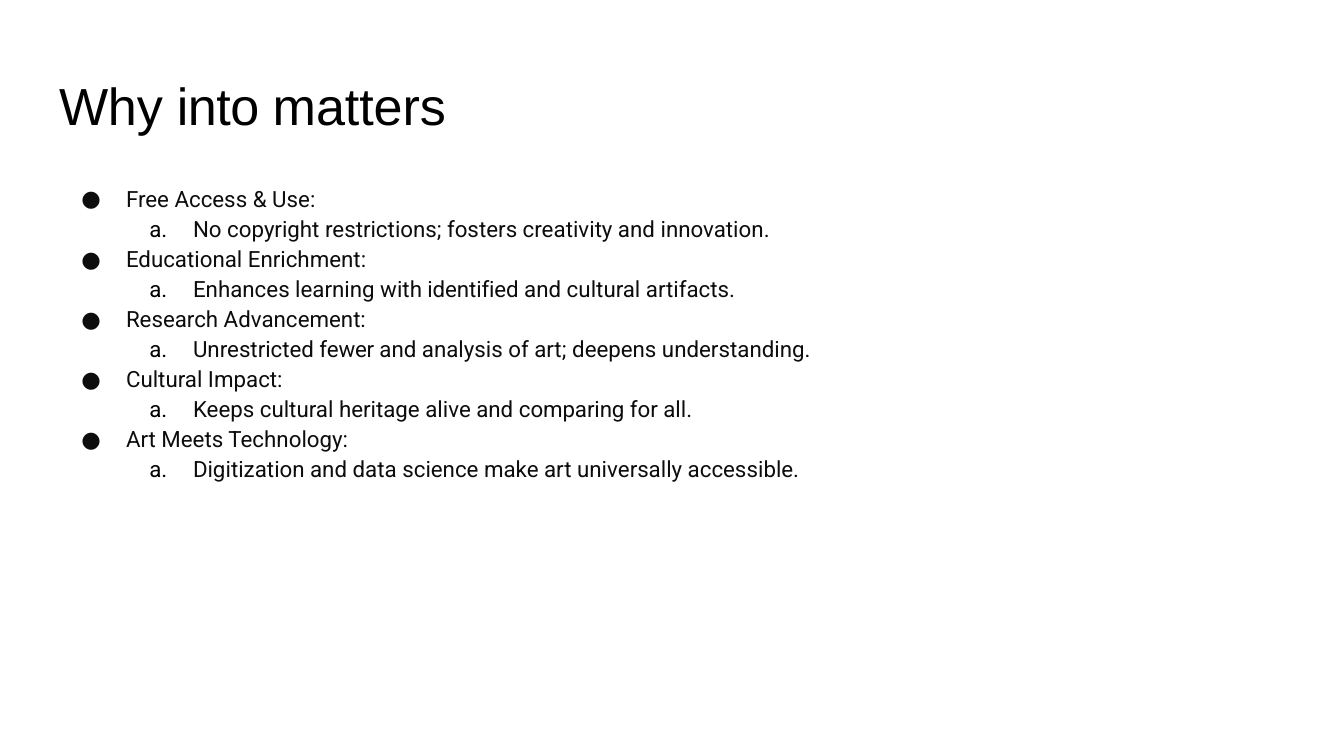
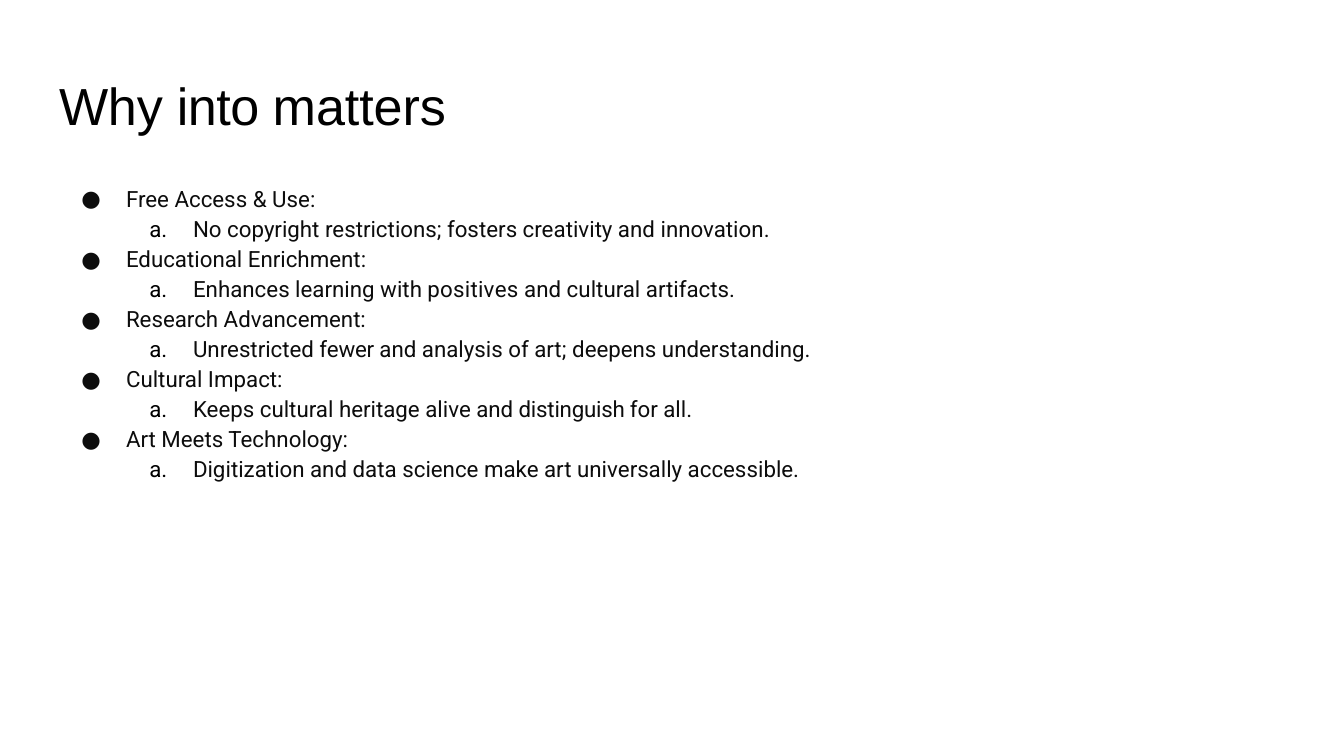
identified: identified -> positives (473, 290)
comparing: comparing -> distinguish (572, 410)
